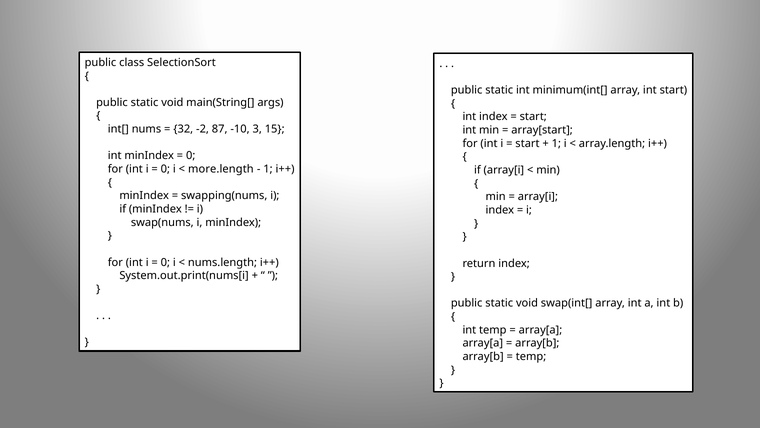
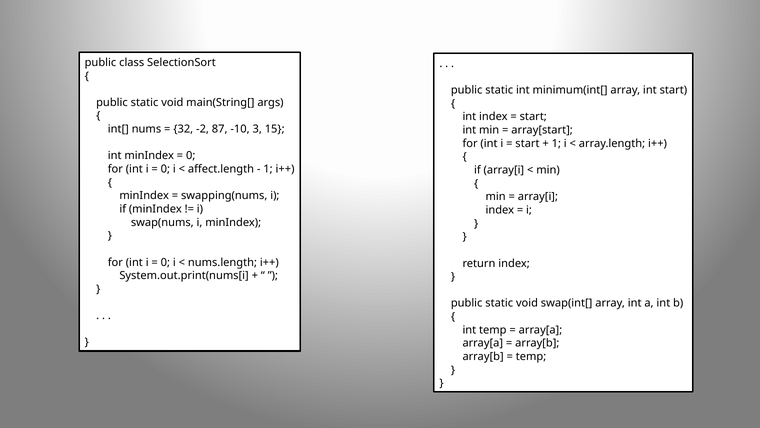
more.length: more.length -> affect.length (221, 169)
